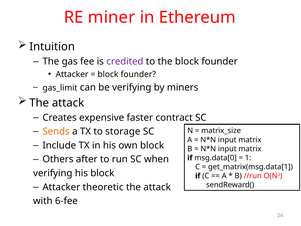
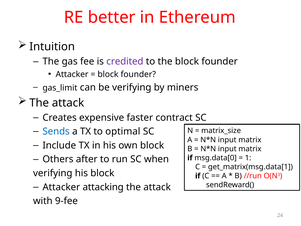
miner: miner -> better (112, 17)
Sends colour: orange -> blue (56, 131)
storage: storage -> optimal (123, 131)
theoretic: theoretic -> attacking (103, 187)
6-fee: 6-fee -> 9-fee (66, 201)
